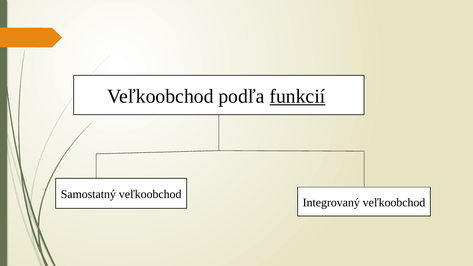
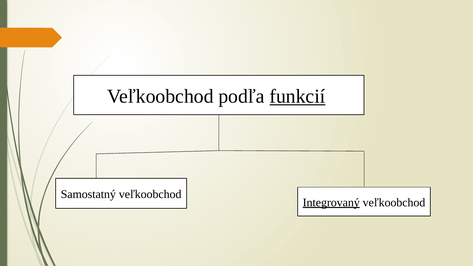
Integrovaný underline: none -> present (331, 202)
